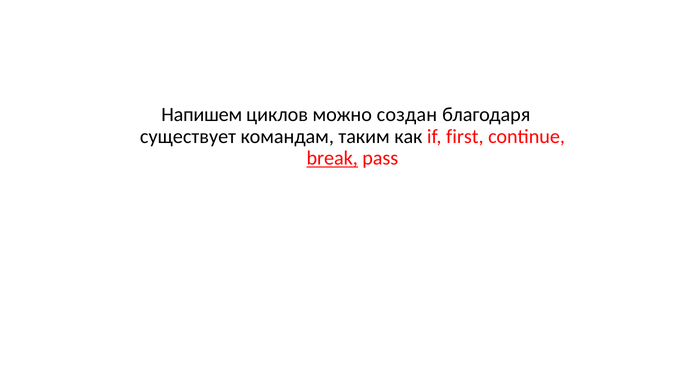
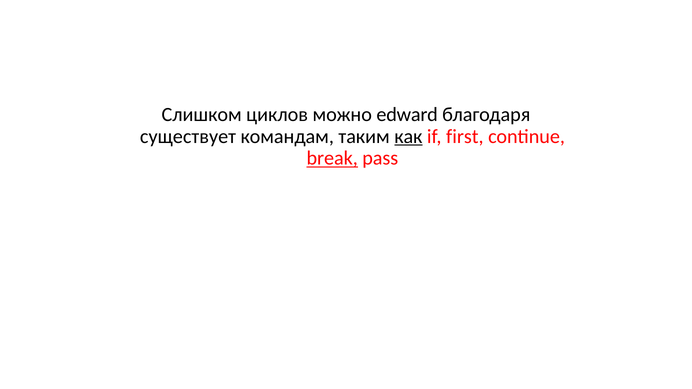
Напишем: Напишем -> Слишком (202, 115)
создан: создан -> edward (407, 115)
как underline: none -> present (408, 137)
